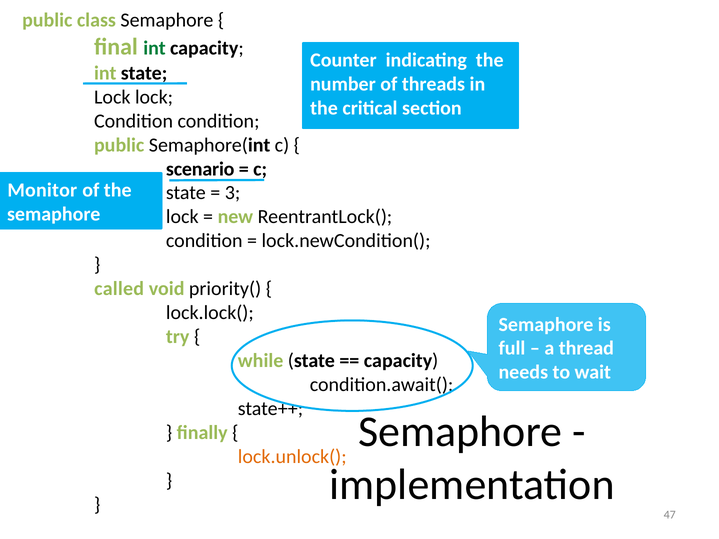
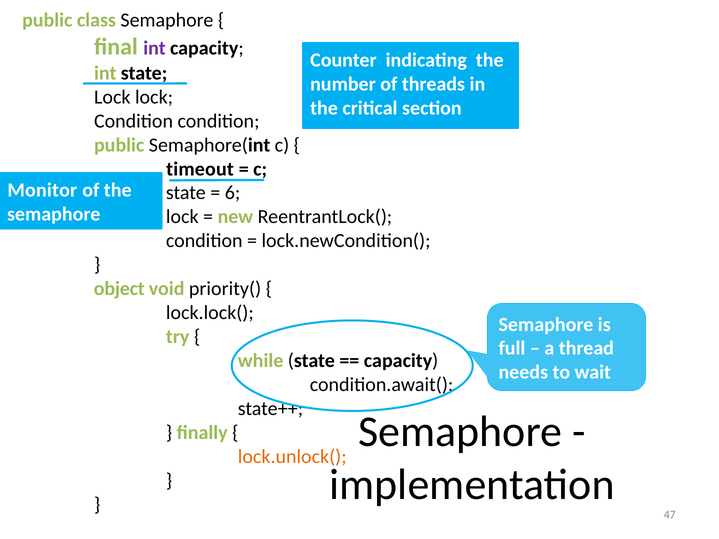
int colour: green -> purple (155, 48)
scenario: scenario -> timeout (200, 169)
3: 3 -> 6 (233, 193)
called: called -> object (119, 289)
